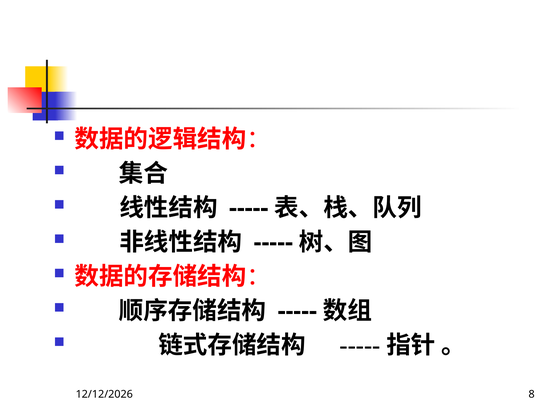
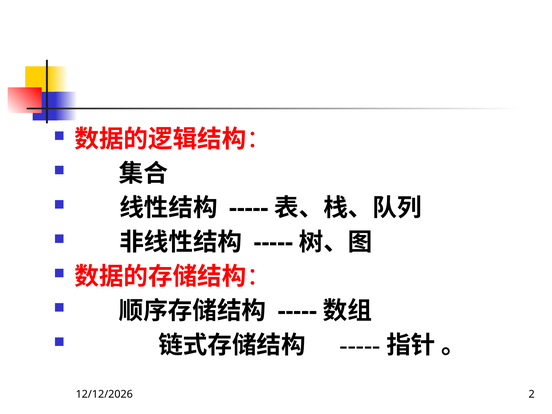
8: 8 -> 2 (532, 394)
